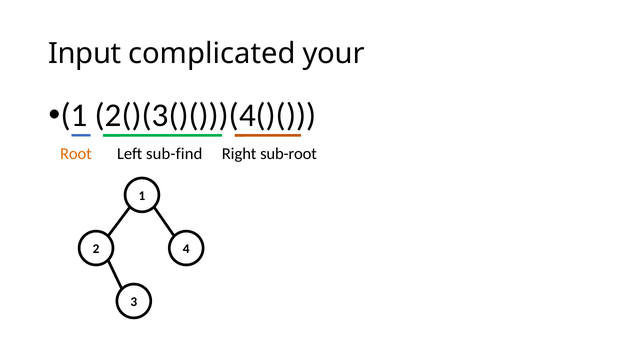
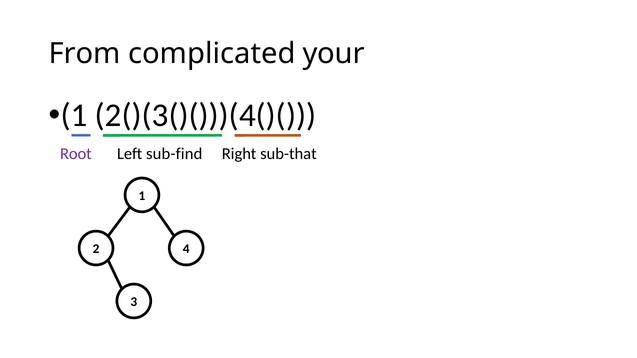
Input: Input -> From (85, 54)
Root colour: orange -> purple (76, 154)
sub-root: sub-root -> sub-that (288, 154)
